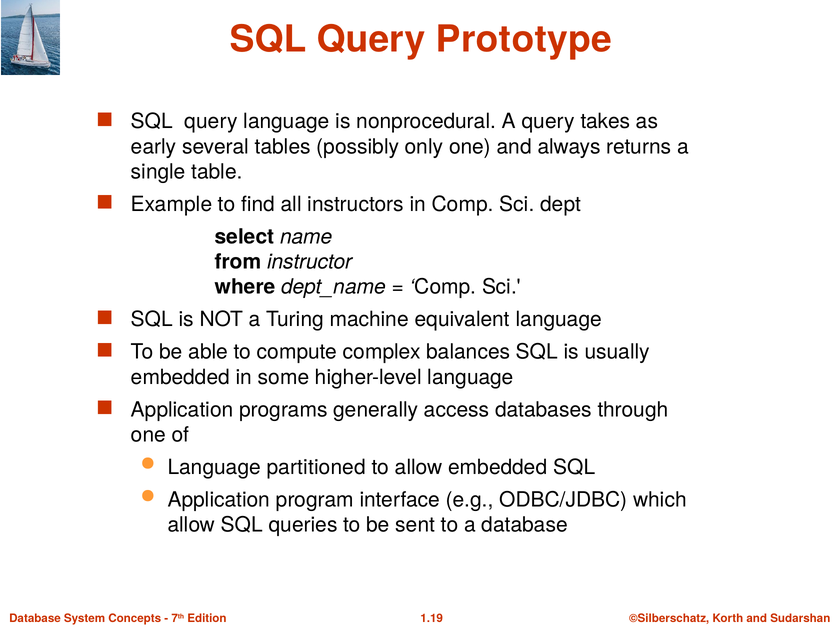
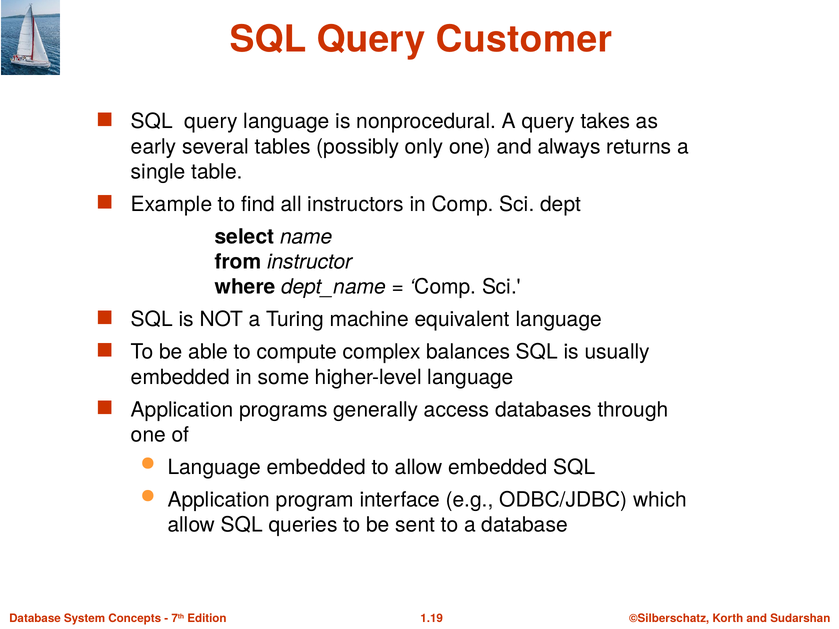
Prototype: Prototype -> Customer (524, 39)
Language partitioned: partitioned -> embedded (316, 468)
